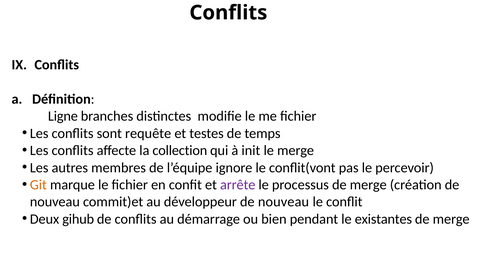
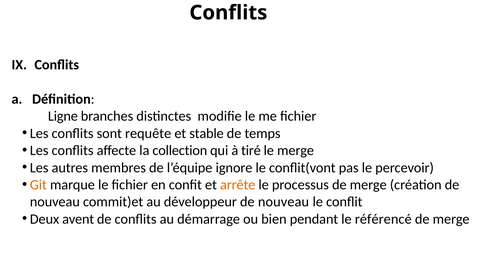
testes: testes -> stable (207, 133)
init: init -> tiré (251, 150)
arrête colour: purple -> orange (238, 184)
gihub: gihub -> avent (78, 219)
existantes: existantes -> référencé (383, 219)
